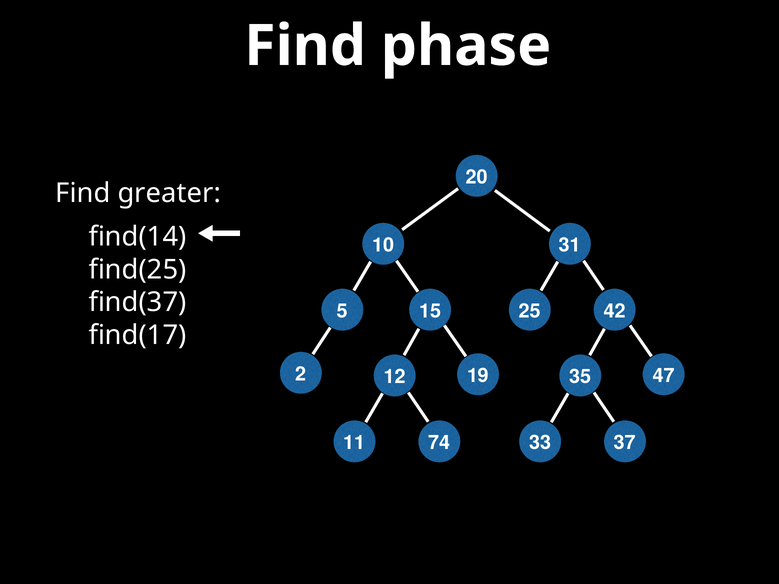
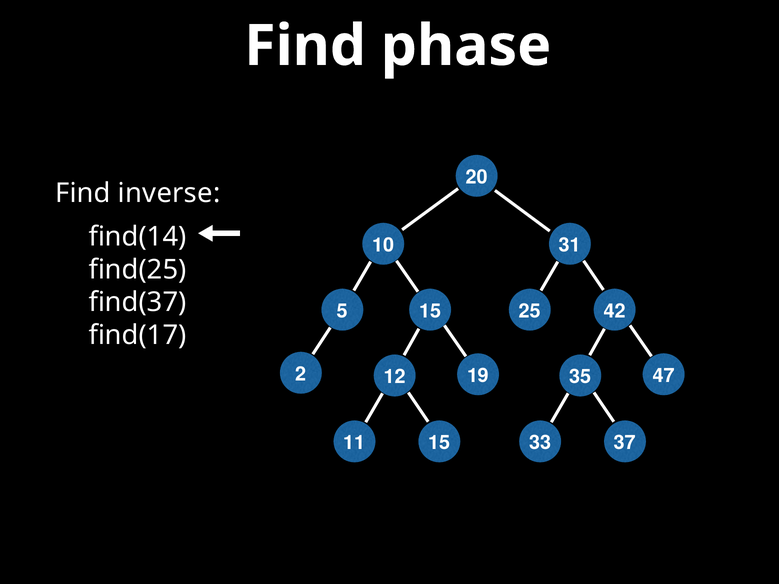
greater: greater -> inverse (169, 193)
11 74: 74 -> 15 (439, 443)
